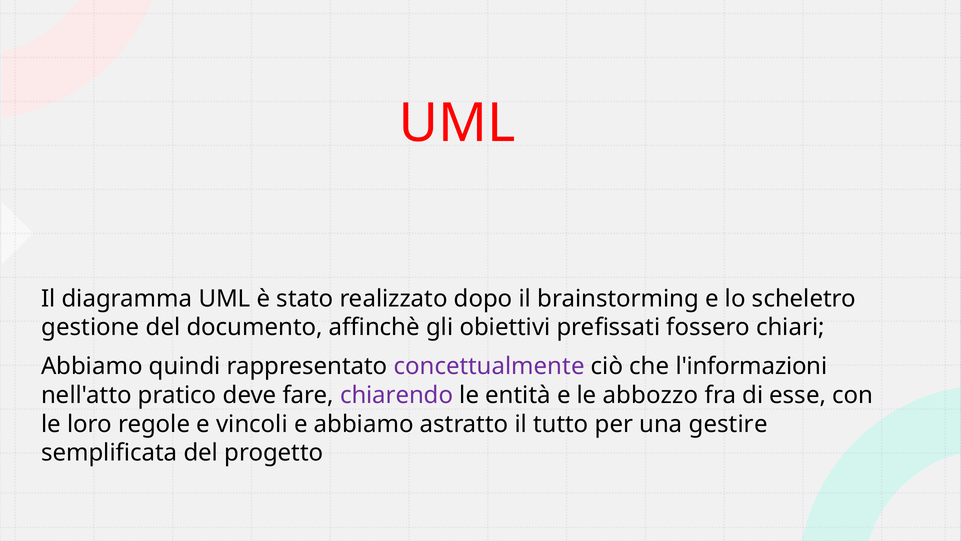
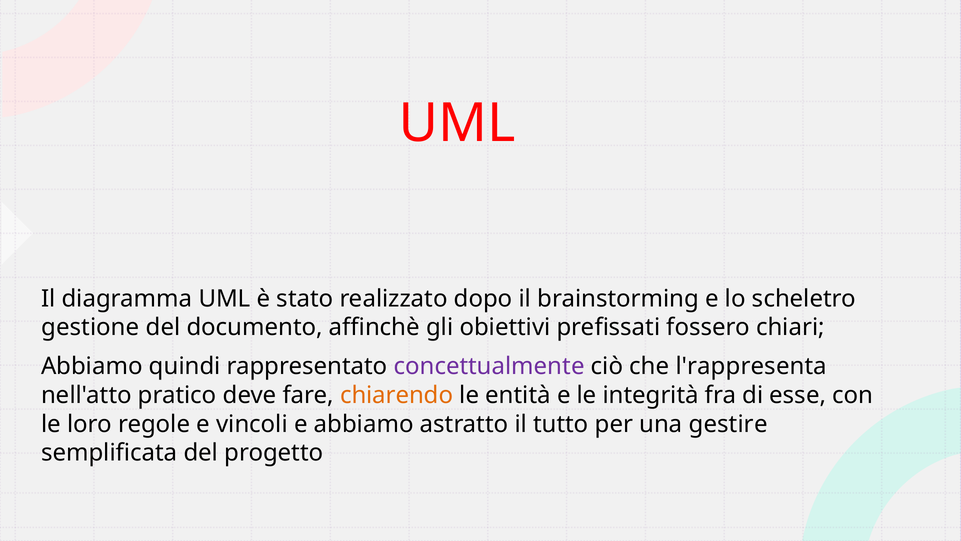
l'informazioni: l'informazioni -> l'rappresenta (751, 366)
chiarendo colour: purple -> orange (397, 395)
abbozzo: abbozzo -> integrità (651, 395)
